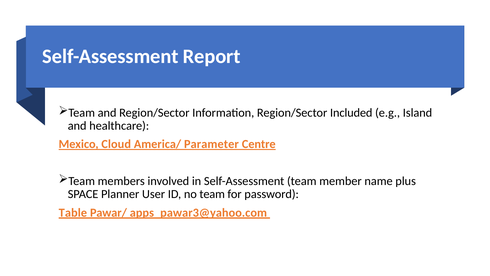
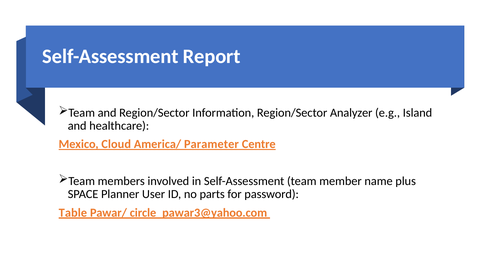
Included: Included -> Analyzer (351, 113)
no team: team -> parts (212, 194)
apps_pawar3@yahoo.com: apps_pawar3@yahoo.com -> circle_pawar3@yahoo.com (198, 212)
